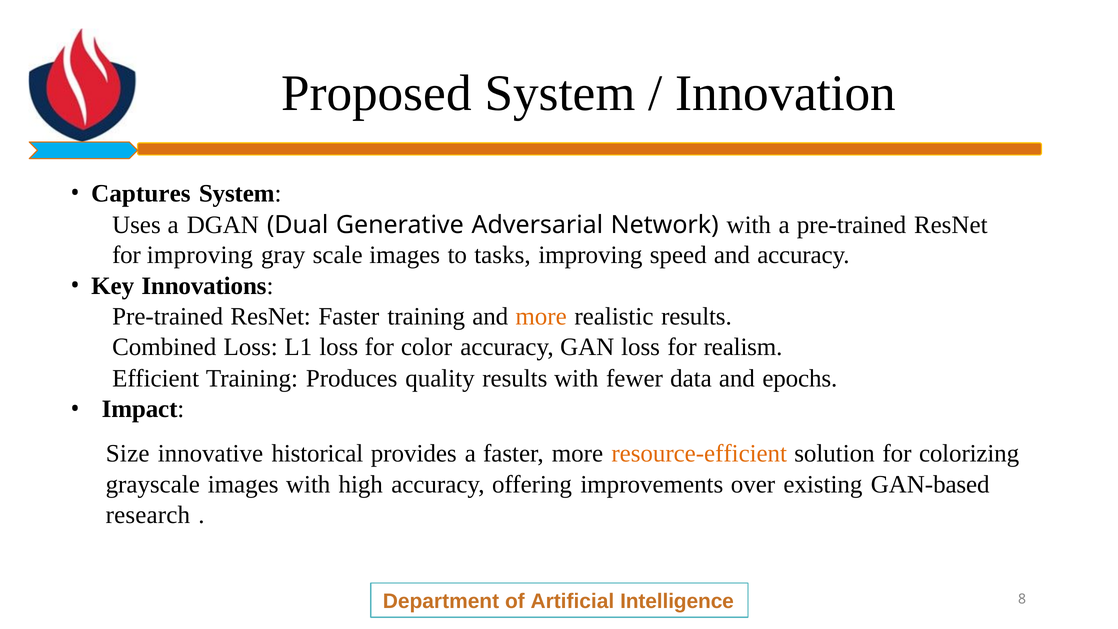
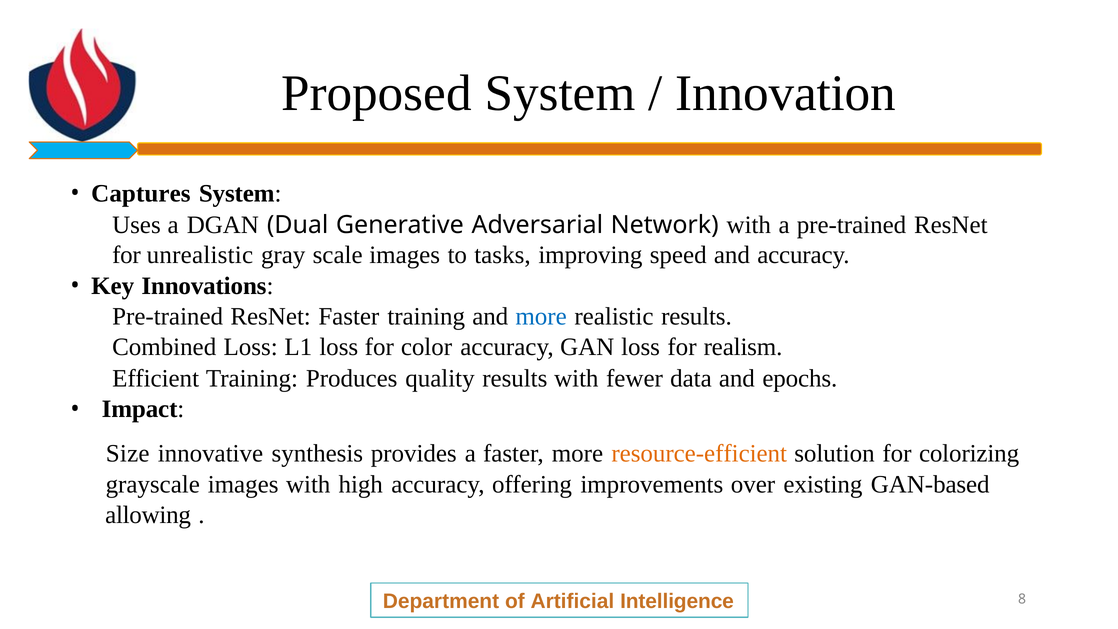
for improving: improving -> unrealistic (200, 255)
more colour: orange -> blue (541, 316)
historical: historical -> synthesis (317, 453)
research: research -> allowing (148, 515)
